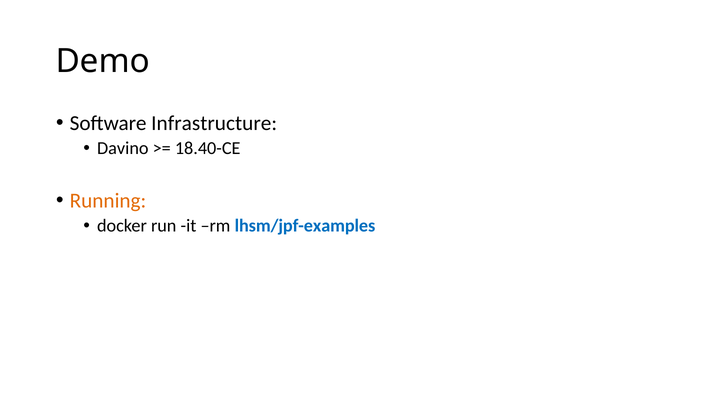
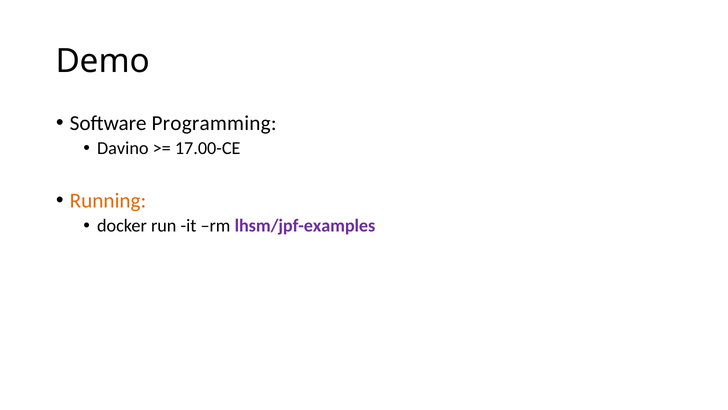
Infrastructure: Infrastructure -> Programming (214, 123)
18.40-CE: 18.40-CE -> 17.00-CE (208, 148)
lhsm/jpf-examples colour: blue -> purple (305, 226)
